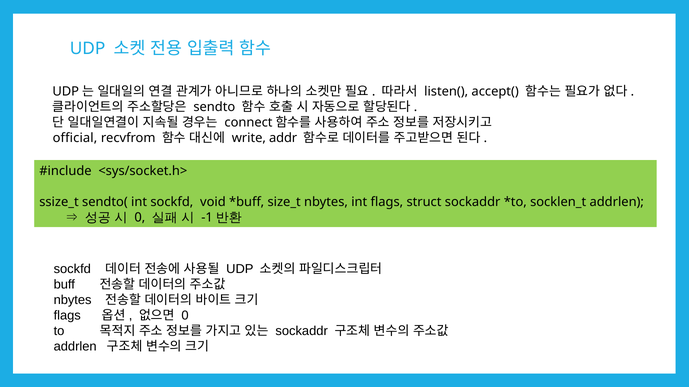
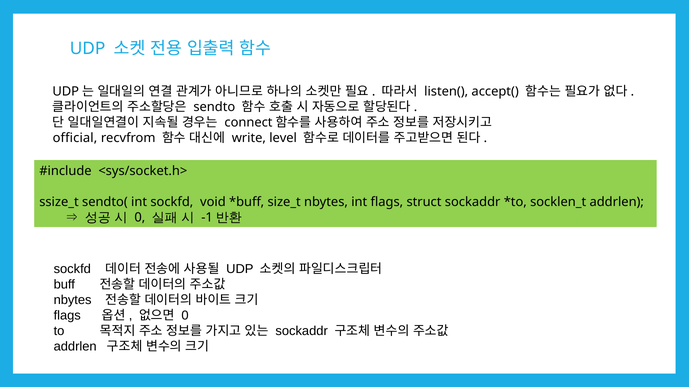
addr: addr -> level (283, 138)
